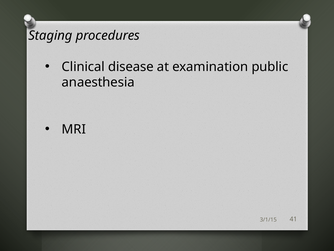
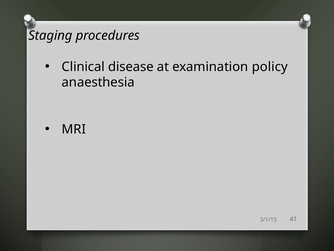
public: public -> policy (270, 67)
